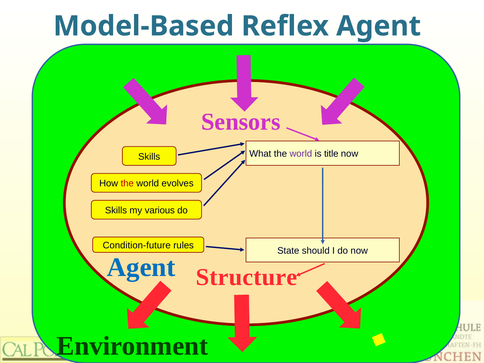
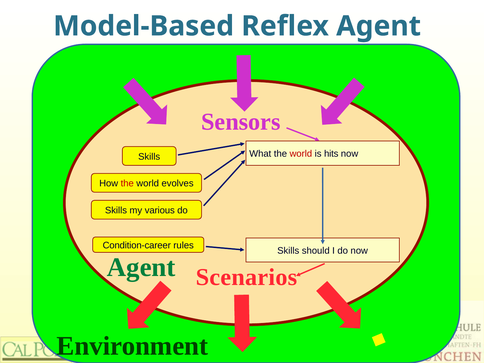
world colour: purple -> red (301, 154)
title: title -> hits (331, 154)
Condition-future: Condition-future -> Condition-career (137, 245)
State: State -> Skills (288, 251)
Agent colour: blue -> green (141, 267)
Structure: Structure -> Scenarios (247, 277)
